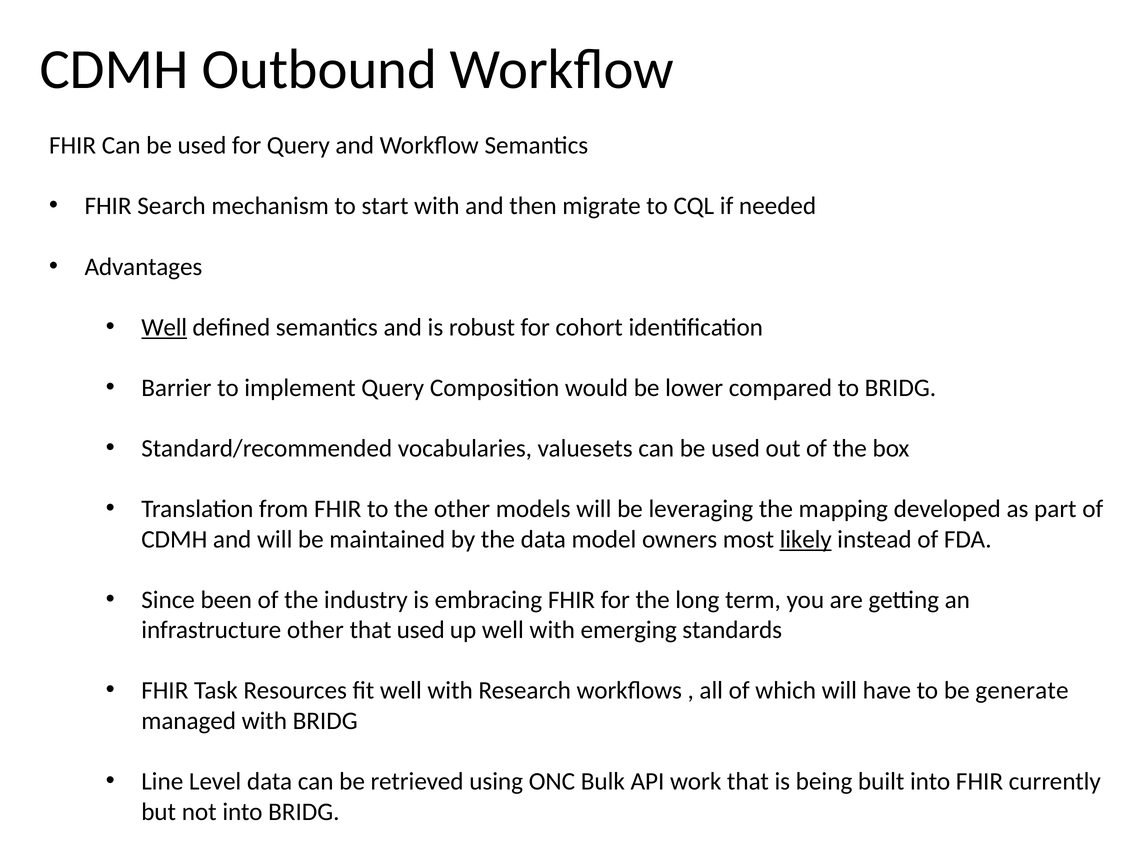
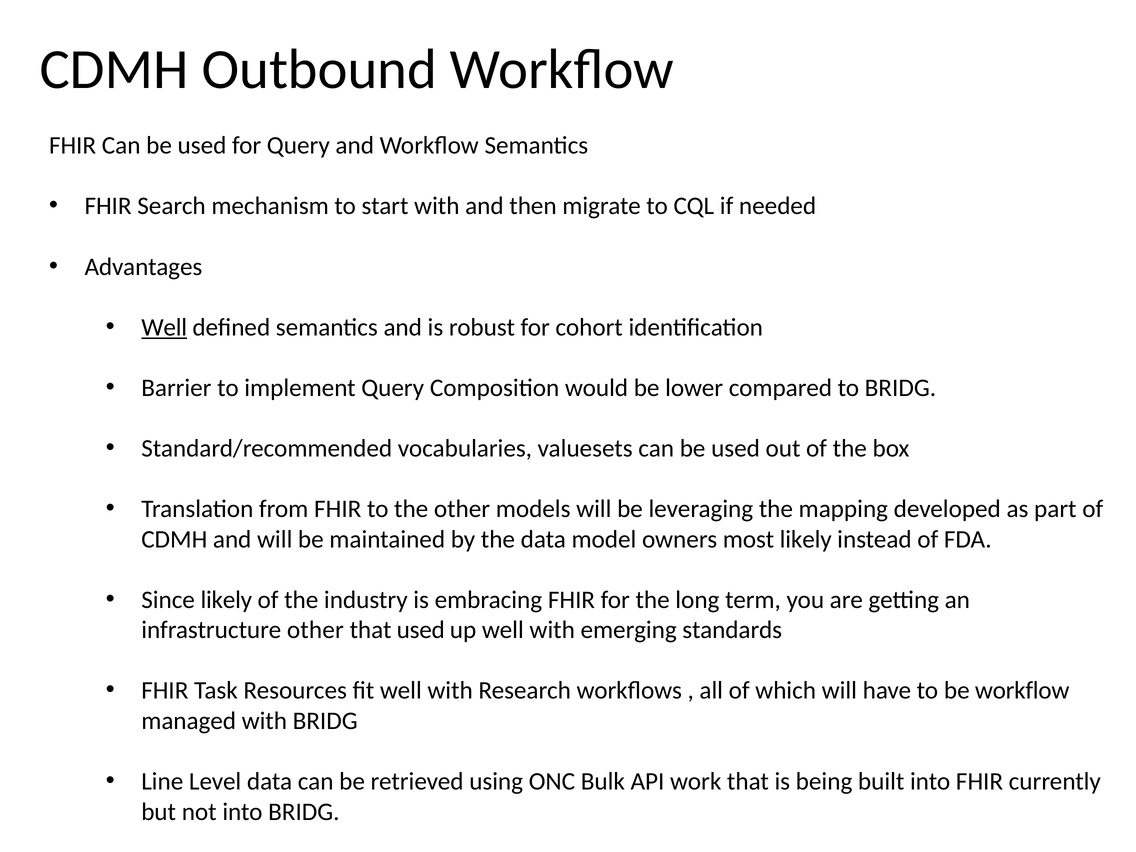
likely underline: present -> none (806, 539)
Since been: been -> likely (226, 600)
be generate: generate -> workflow (1022, 691)
